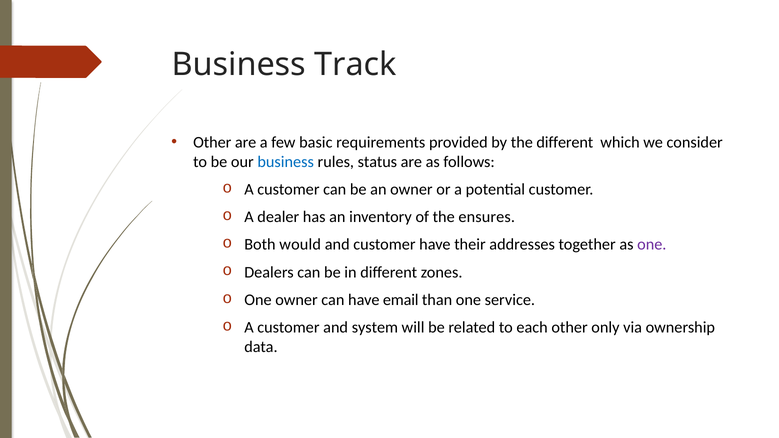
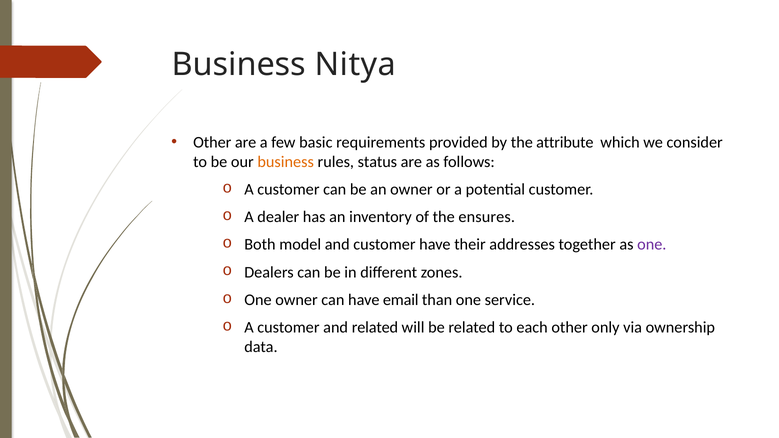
Track: Track -> Nitya (355, 65)
the different: different -> attribute (565, 142)
business colour: blue -> orange (286, 162)
would: would -> model (300, 245)
and system: system -> related (375, 328)
